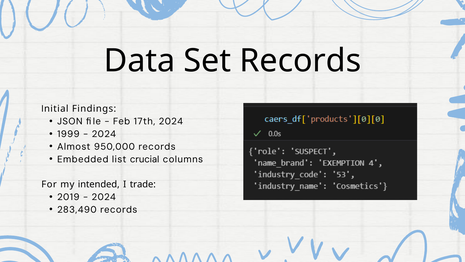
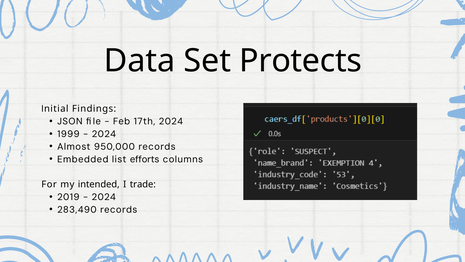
Set Records: Records -> Protects (300, 61)
crucial: crucial -> efforts (145, 159)
